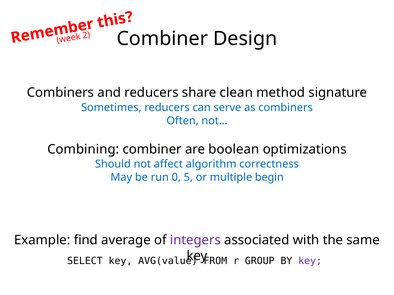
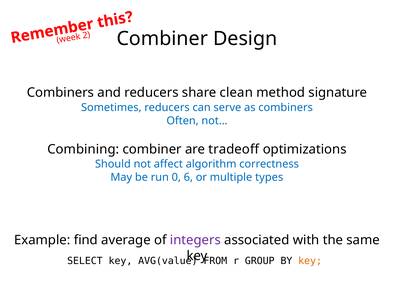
boolean: boolean -> tradeoff (234, 149)
5: 5 -> 6 (188, 178)
begin: begin -> types (269, 178)
key colour: purple -> orange (310, 261)
